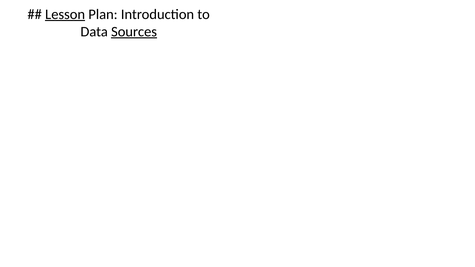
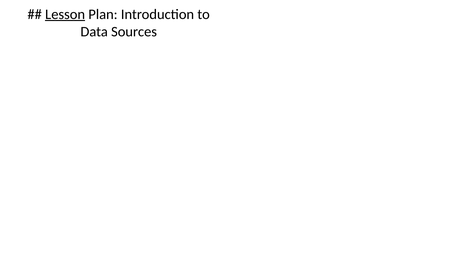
Sources underline: present -> none (134, 32)
